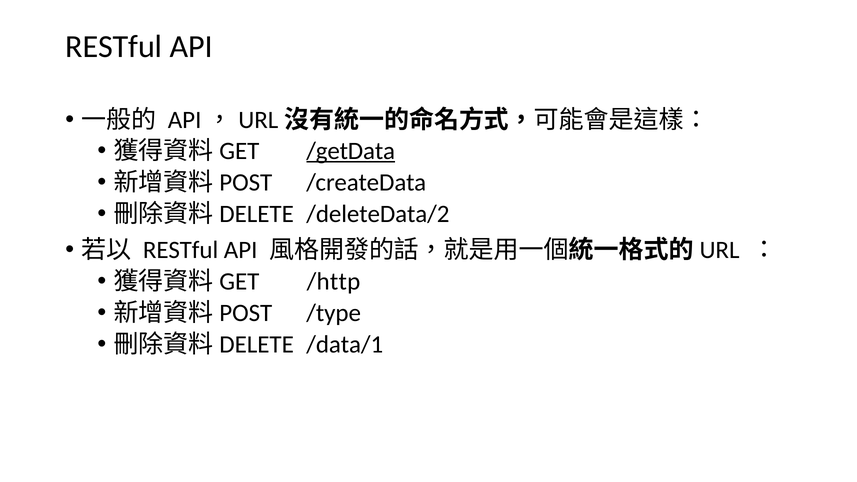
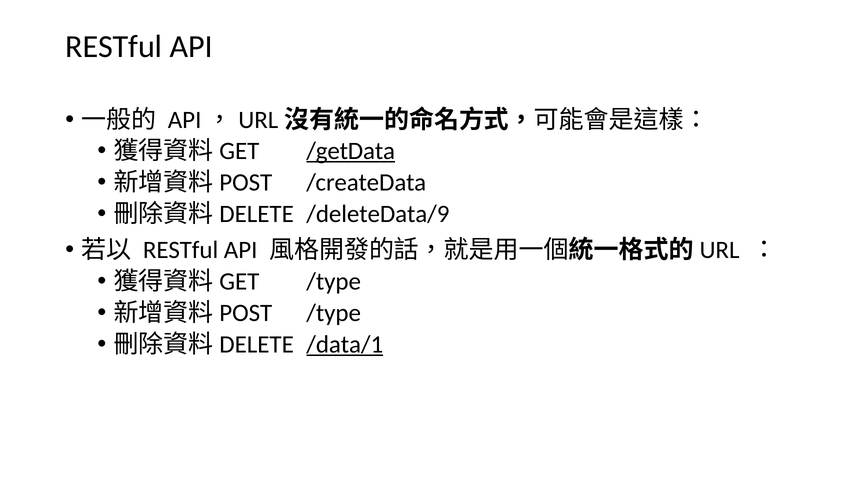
/deleteData/2: /deleteData/2 -> /deleteData/9 (378, 214)
/http: /http -> /type (334, 282)
/data/1 underline: none -> present (345, 344)
